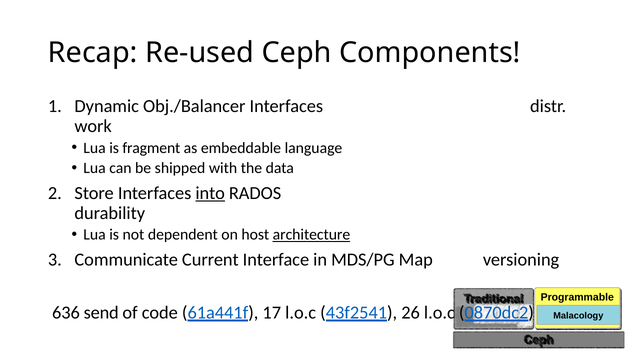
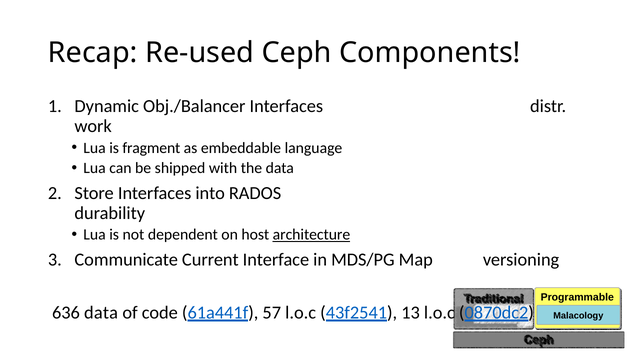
into underline: present -> none (210, 193)
636 send: send -> data (101, 312)
17: 17 -> 57 (272, 312)
26: 26 -> 13 (411, 312)
